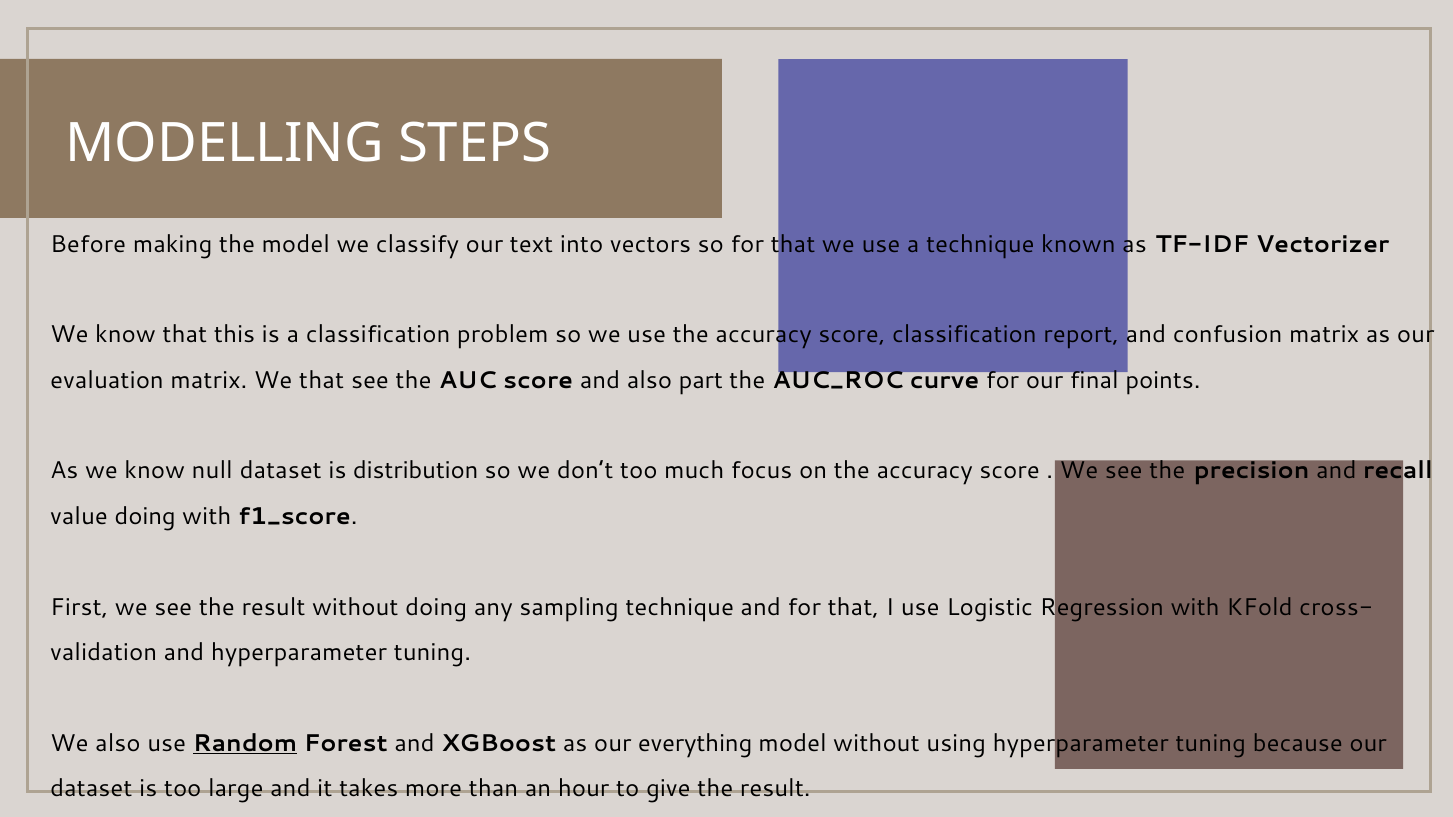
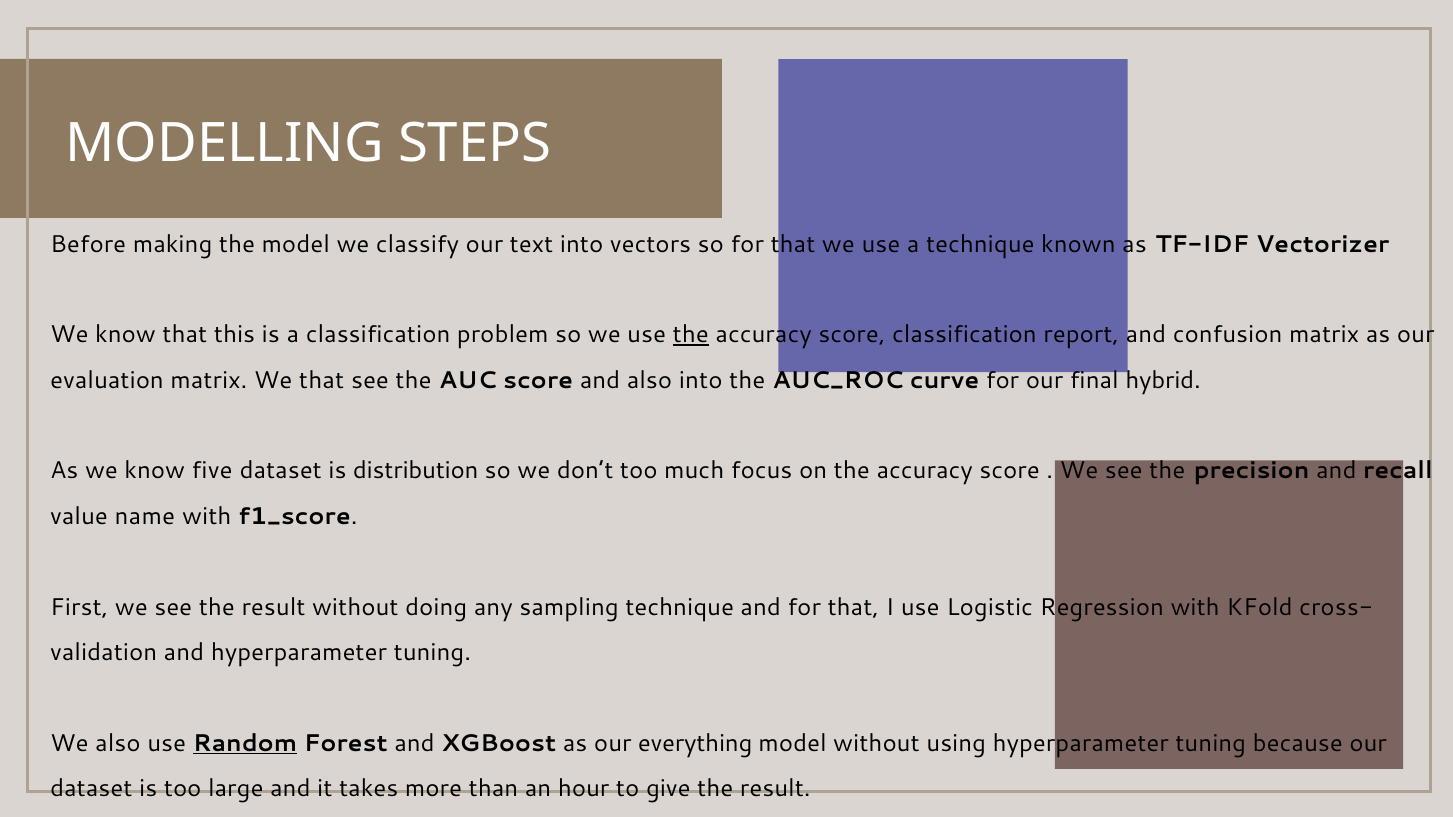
the underline: none -> present (691, 335)
also part: part -> into (701, 380)
points: points -> hybrid (1163, 380)
null: null -> five (212, 471)
value doing: doing -> name (145, 516)
